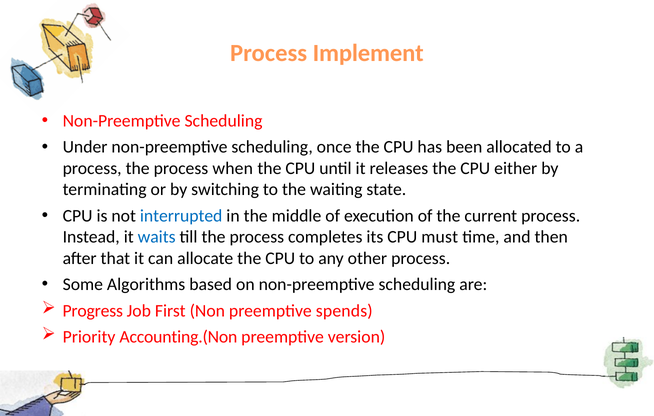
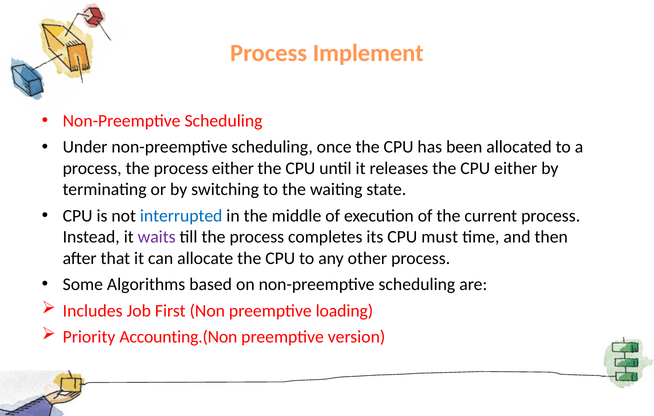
process when: when -> either (233, 168)
waits colour: blue -> purple (157, 237)
Progress: Progress -> Includes (93, 310)
spends: spends -> loading (344, 310)
